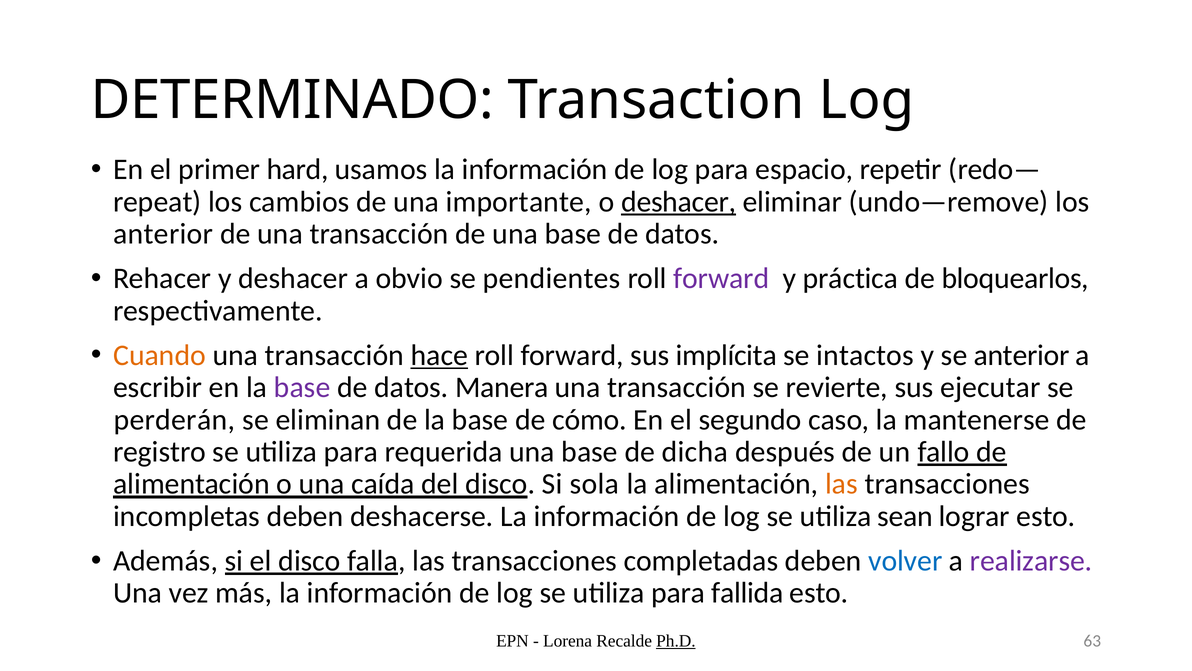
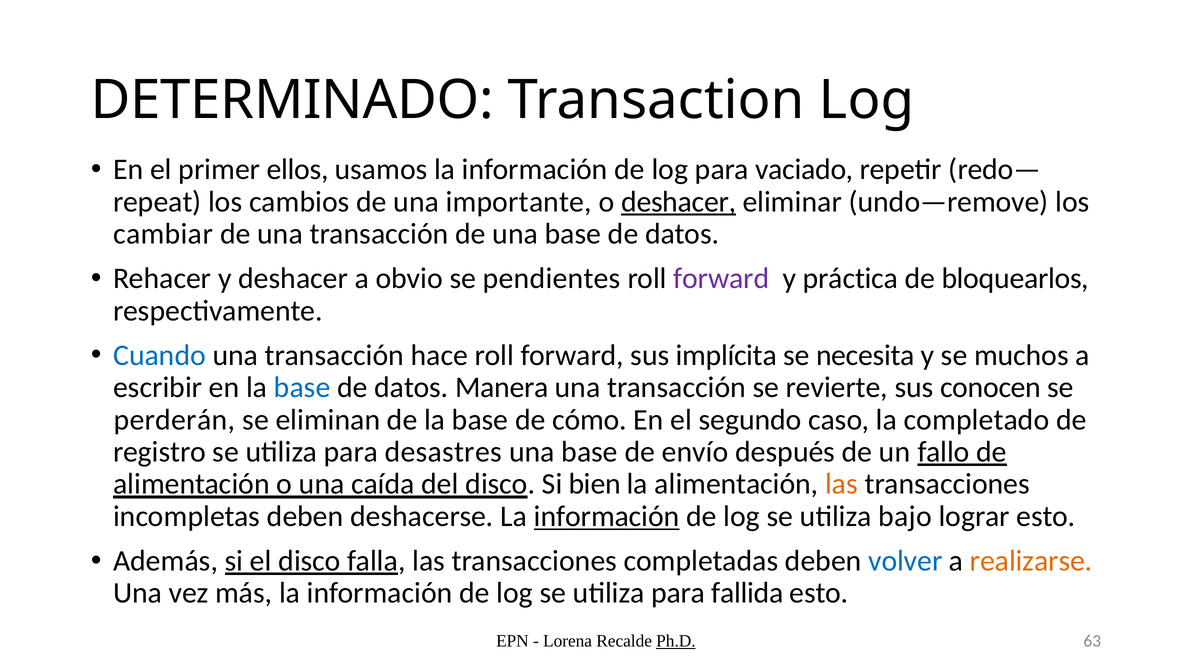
hard: hard -> ellos (298, 169)
espacio: espacio -> vaciado (804, 169)
anterior: anterior -> cambiar (163, 234)
Cuando colour: orange -> blue (160, 355)
hace underline: present -> none (439, 355)
intactos: intactos -> necesita (865, 355)
se anterior: anterior -> muchos (1021, 355)
base colour: purple -> blue (302, 387)
ejecutar: ejecutar -> conocen (991, 387)
mantenerse: mantenerse -> completado (977, 419)
requerida: requerida -> desastres (443, 452)
dicha: dicha -> envío (695, 452)
sola: sola -> bien (595, 484)
información underline: none -> present (607, 516)
sean: sean -> bajo (905, 516)
realizarse colour: purple -> orange (1031, 561)
